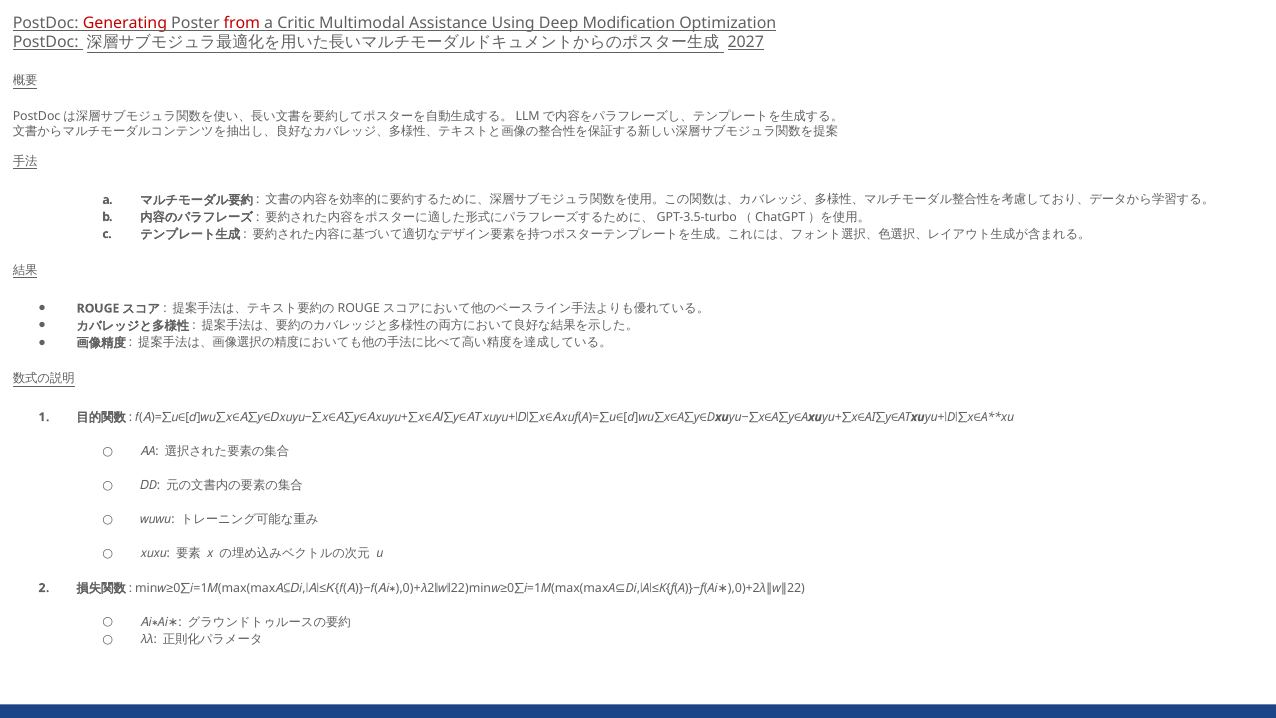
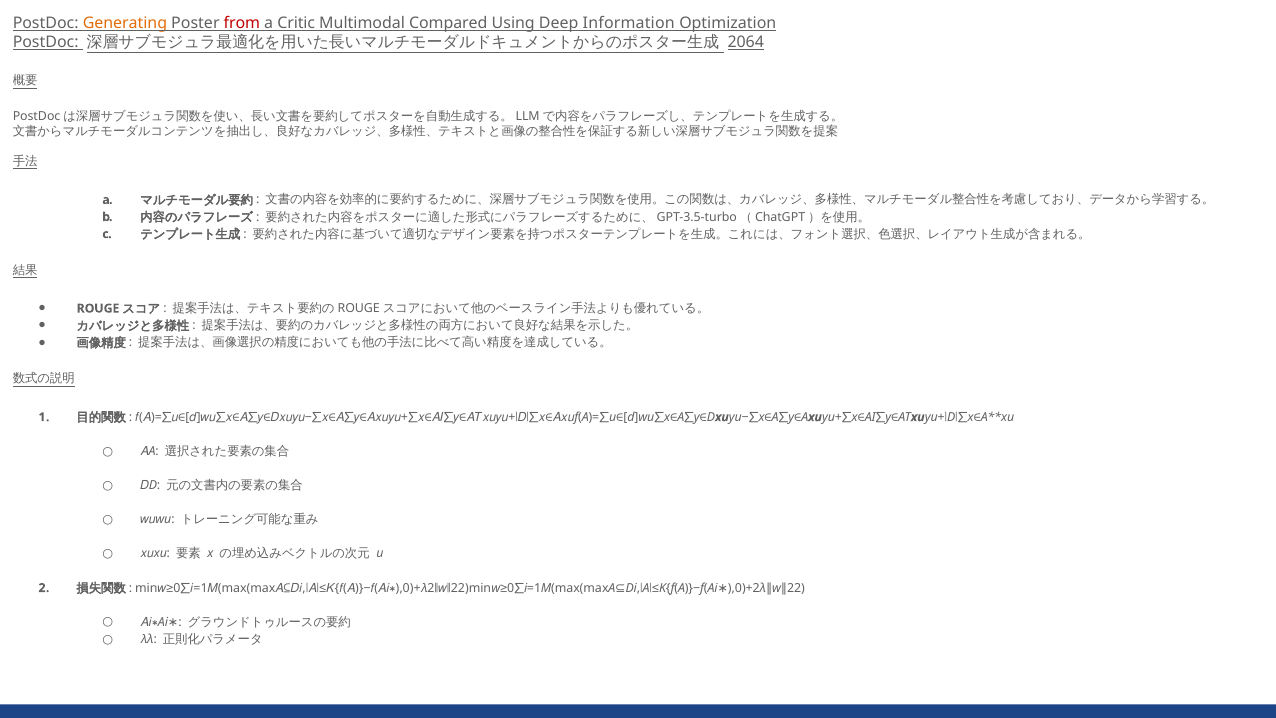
Generating colour: red -> orange (125, 23)
Assistance: Assistance -> Compared (448, 23)
Modification: Modification -> Information (629, 23)
2027: 2027 -> 2064 (746, 43)
